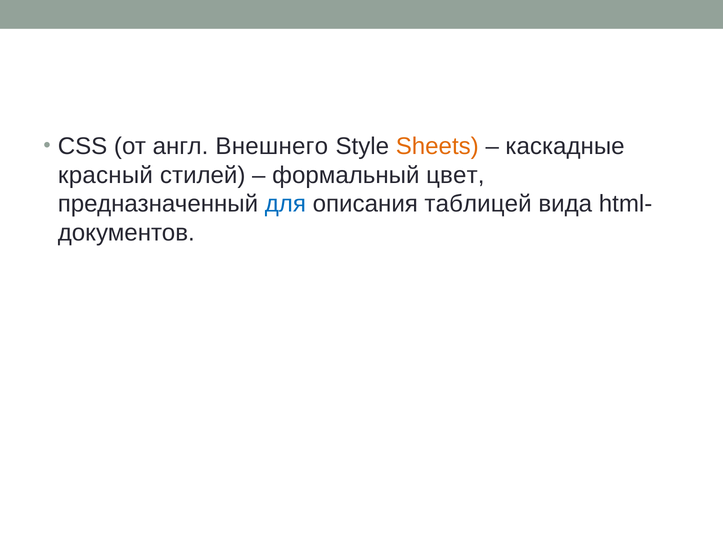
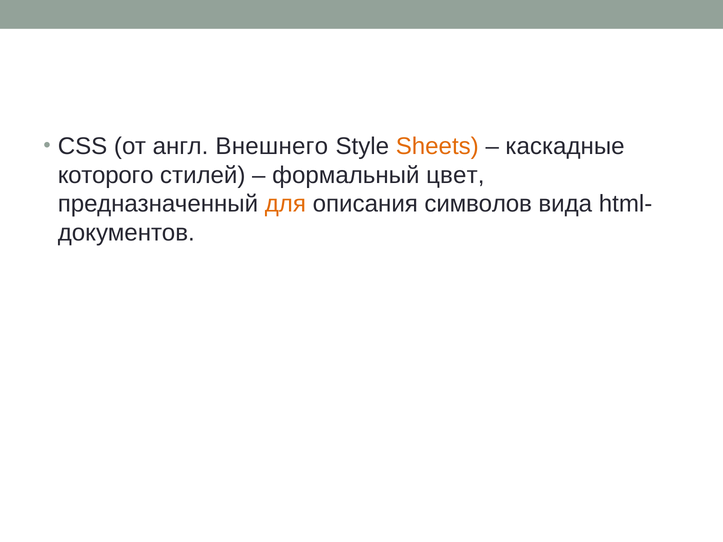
красный: красный -> которого (106, 175)
для colour: blue -> orange (285, 204)
таблицей: таблицей -> символов (478, 204)
